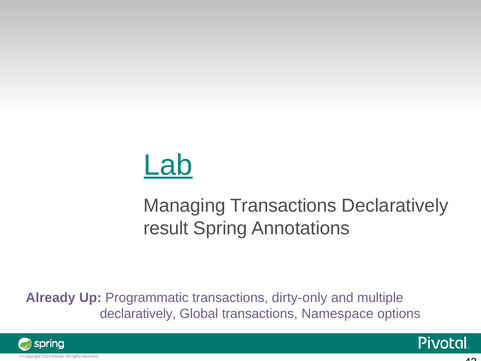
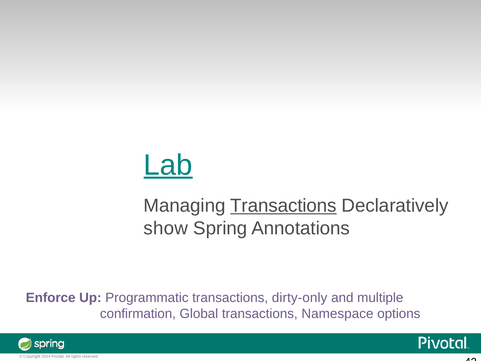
Transactions underline: none -> present (283, 206)
result: result -> show (166, 228)
Already: Already -> Enforce (51, 297)
declaratively: declaratively -> confirmation (138, 314)
